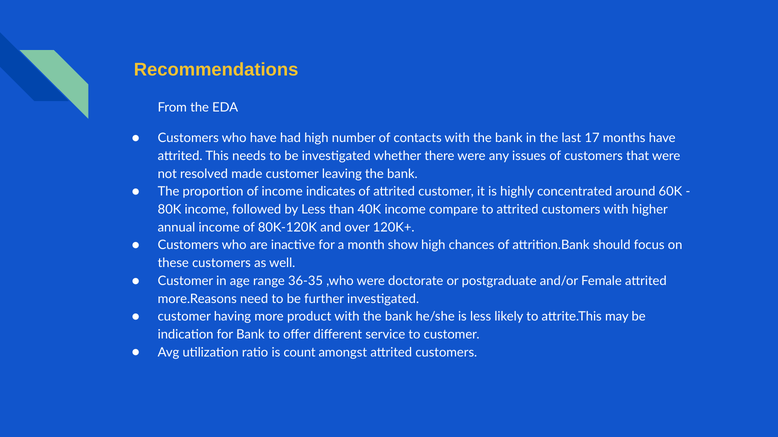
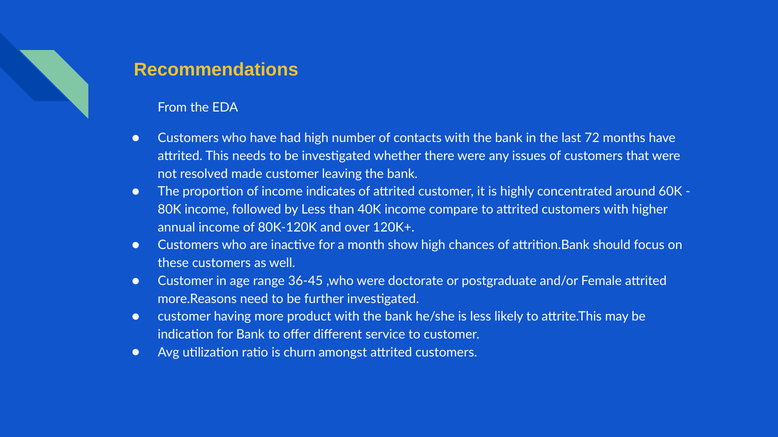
17: 17 -> 72 (592, 138)
36-35: 36-35 -> 36-45 (305, 281)
count: count -> churn (300, 353)
